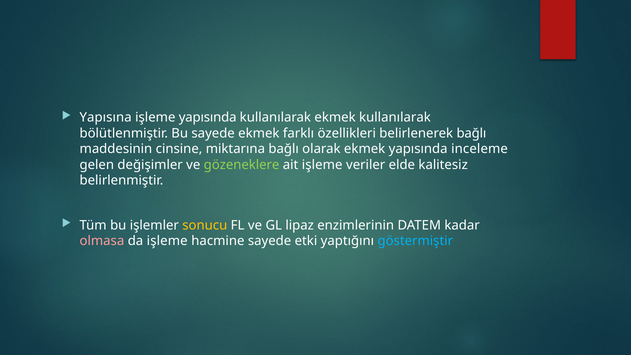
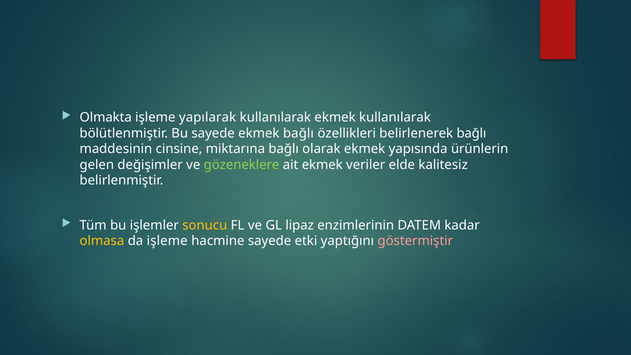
Yapısına: Yapısına -> Olmakta (106, 117)
işleme yapısında: yapısında -> yapılarak (208, 117)
ekmek farklı: farklı -> bağlı (298, 133)
inceleme: inceleme -> ürünlerin (480, 149)
ait işleme: işleme -> ekmek (322, 165)
olmasa colour: pink -> yellow (102, 241)
göstermiştir colour: light blue -> pink (415, 241)
